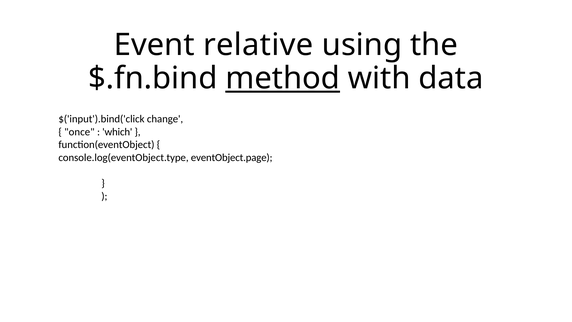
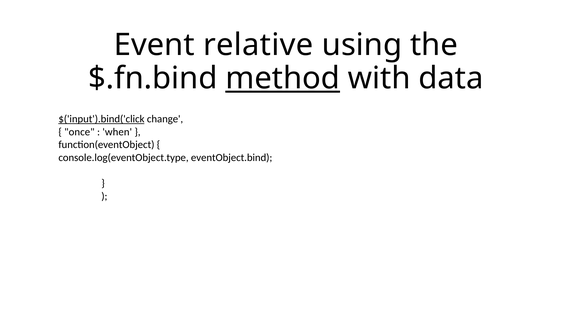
$('input').bind('click underline: none -> present (101, 119)
which: which -> when (117, 132)
eventObject.page: eventObject.page -> eventObject.bind (232, 158)
